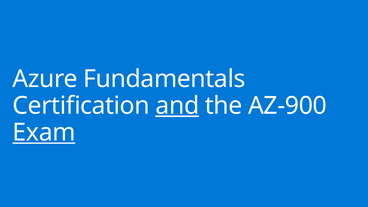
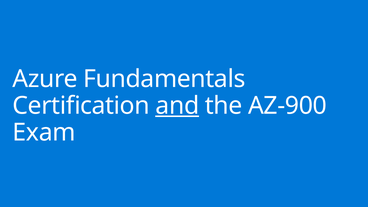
Exam underline: present -> none (44, 132)
